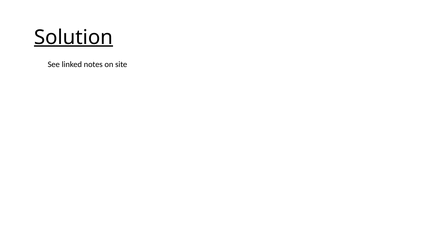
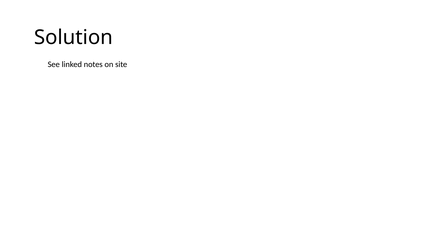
Solution underline: present -> none (73, 37)
